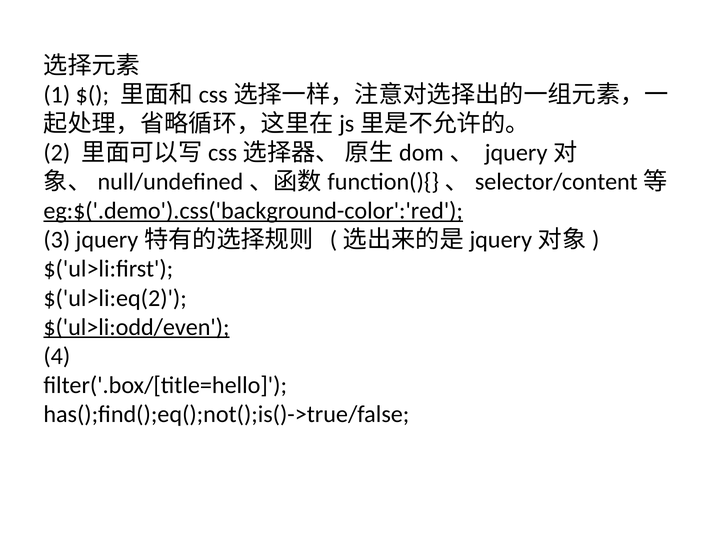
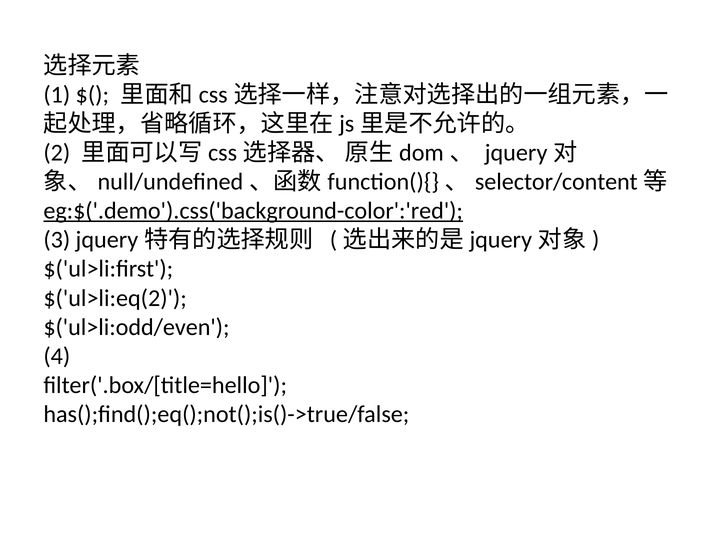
$('ul>li:odd/even underline: present -> none (136, 327)
